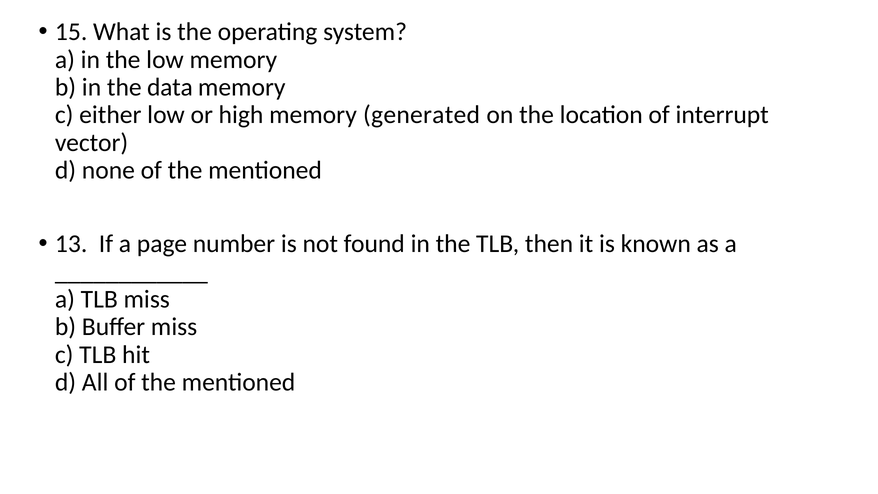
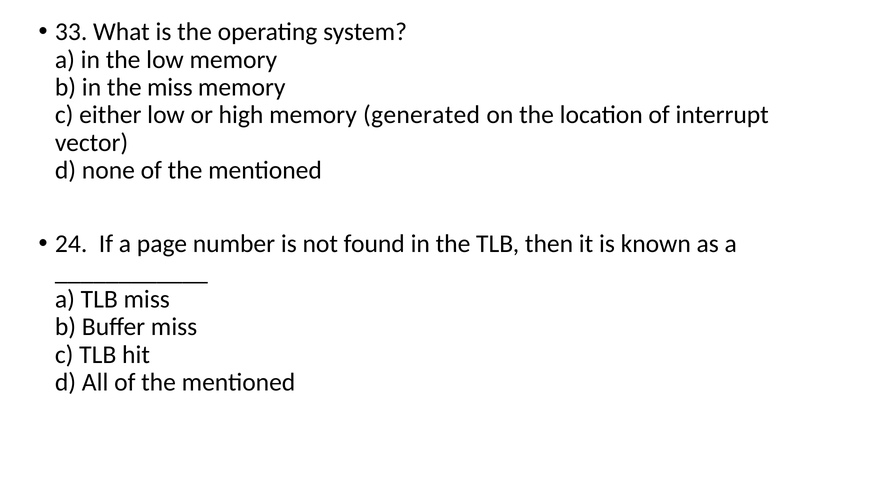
15: 15 -> 33 (71, 32)
the data: data -> miss (170, 87)
13: 13 -> 24 (71, 244)
